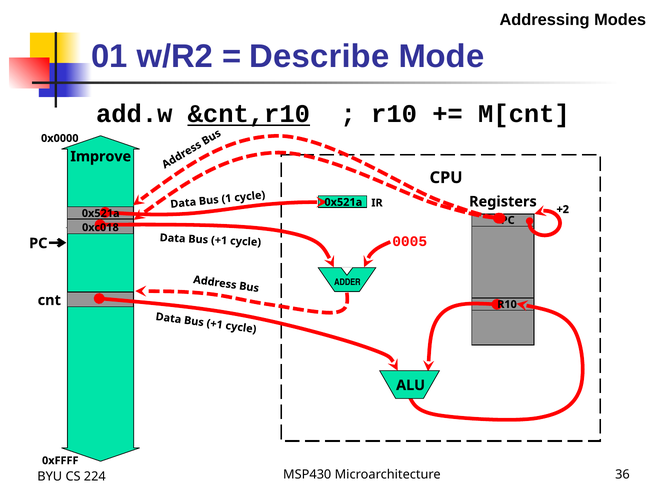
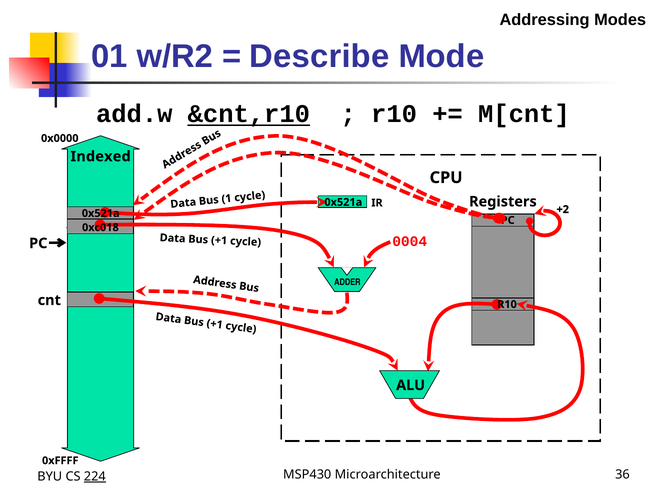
Improve: Improve -> Indexed (101, 156)
0005: 0005 -> 0004 (410, 242)
224 underline: none -> present (95, 476)
